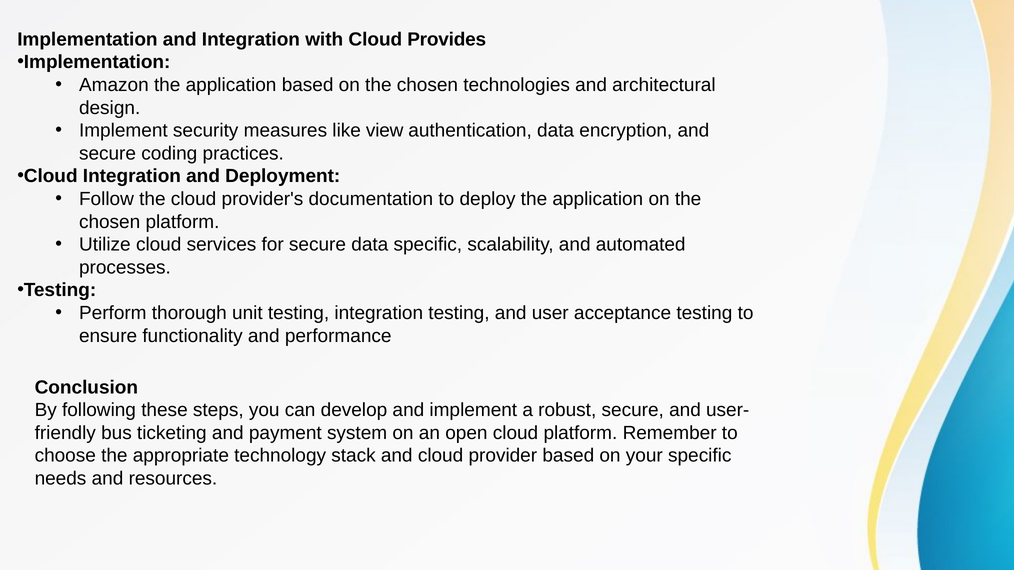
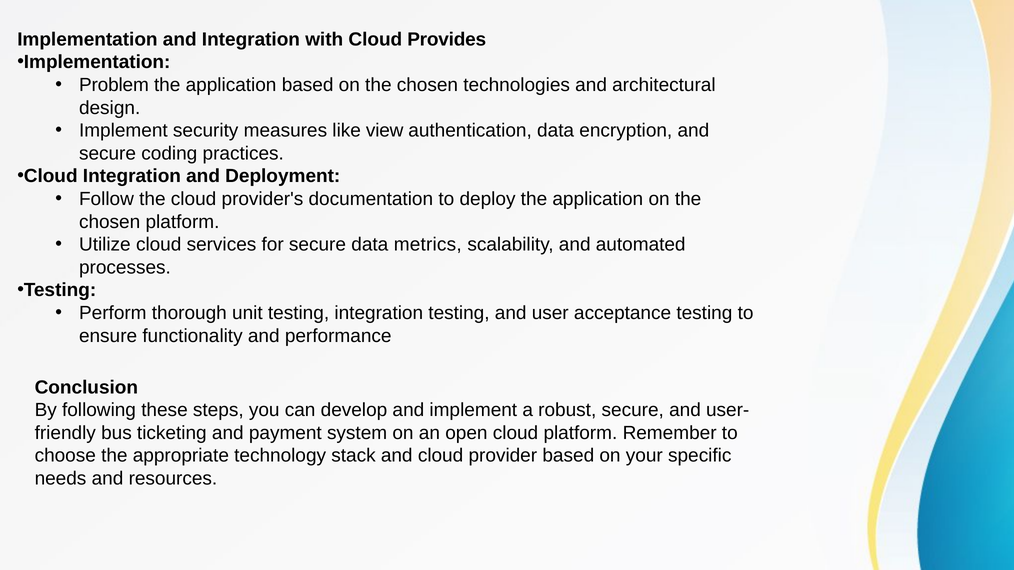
Amazon: Amazon -> Problem (114, 85)
data specific: specific -> metrics (428, 245)
